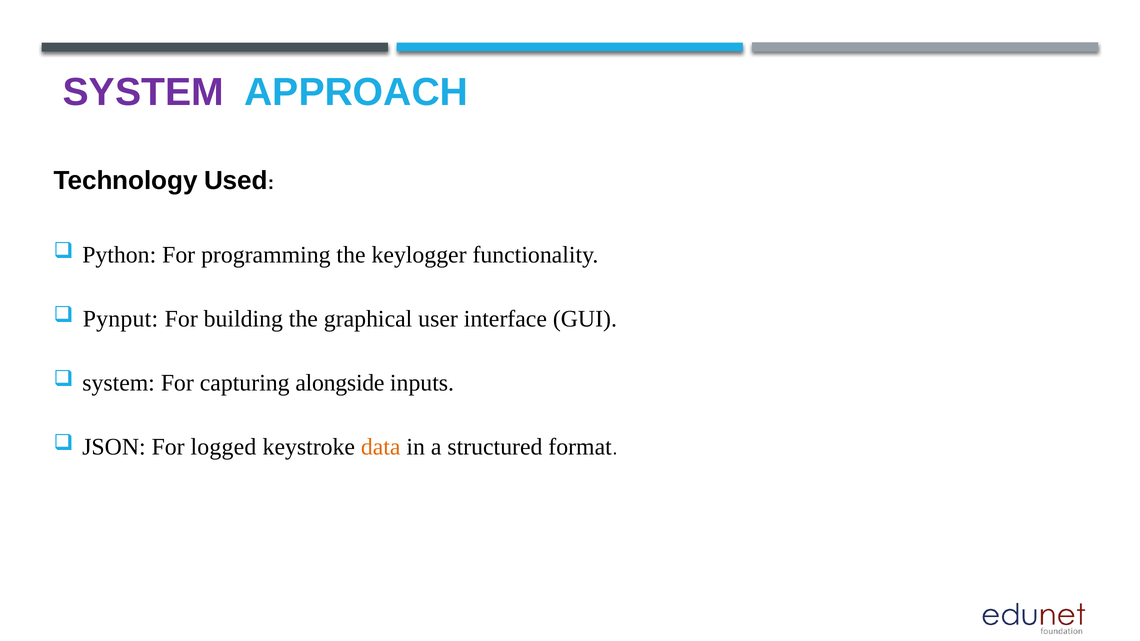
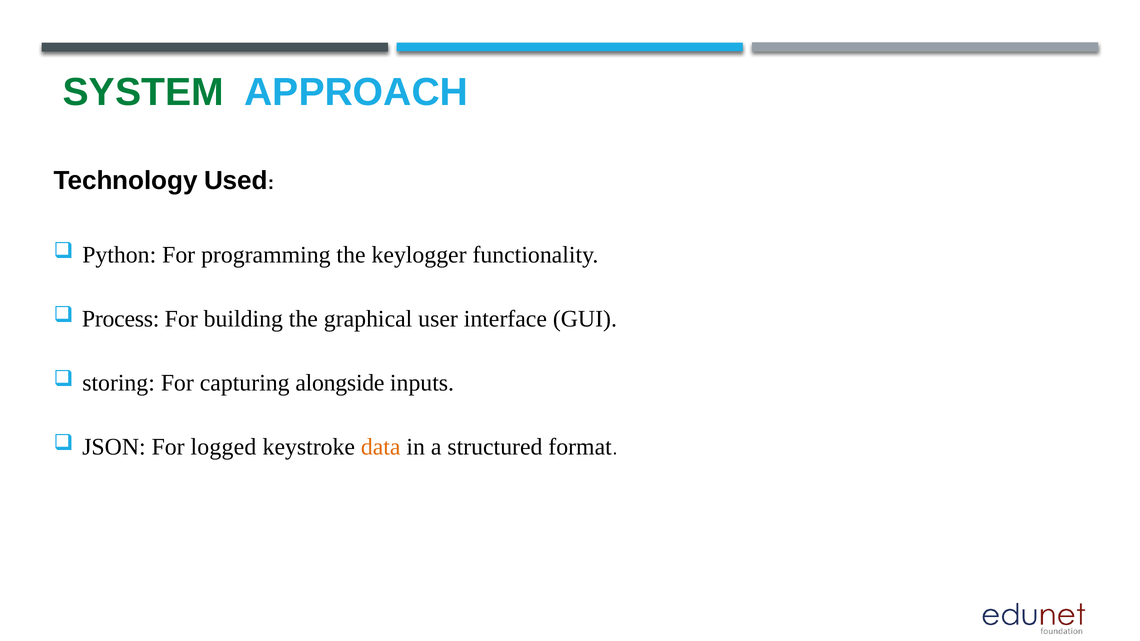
SYSTEM colour: purple -> green (143, 92)
Pynput: Pynput -> Process (121, 319)
system: system -> storing (119, 383)
